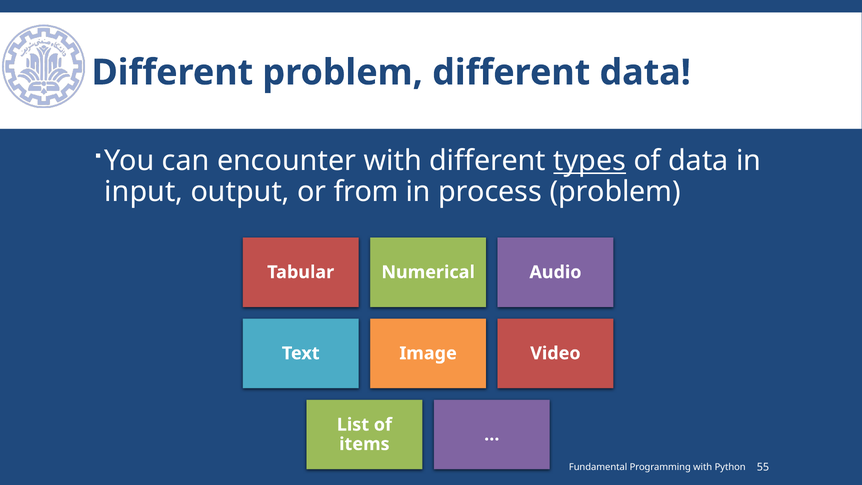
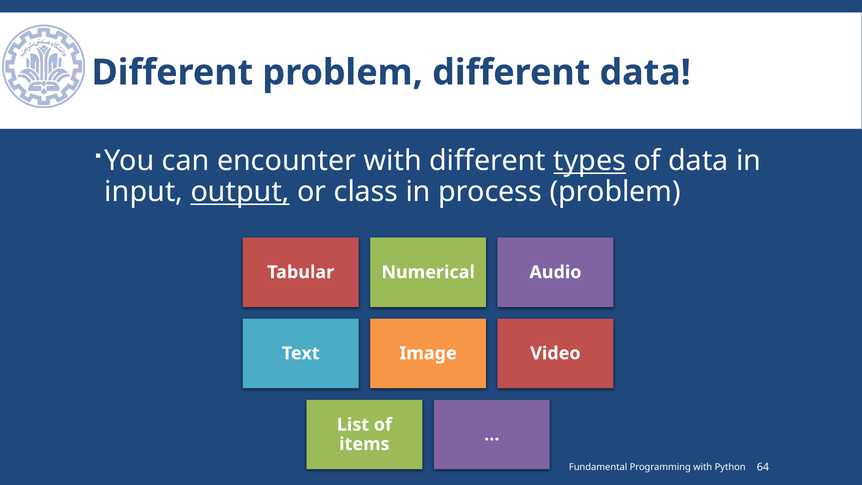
output underline: none -> present (240, 192)
from: from -> class (366, 192)
55: 55 -> 64 (763, 467)
